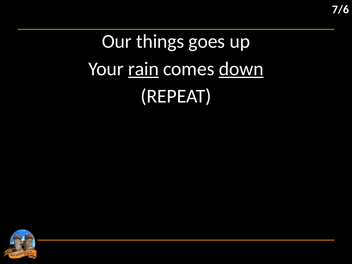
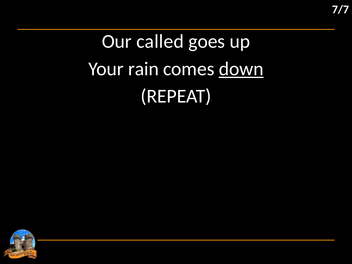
7/6: 7/6 -> 7/7 (340, 10)
things: things -> called (160, 42)
rain underline: present -> none (143, 69)
